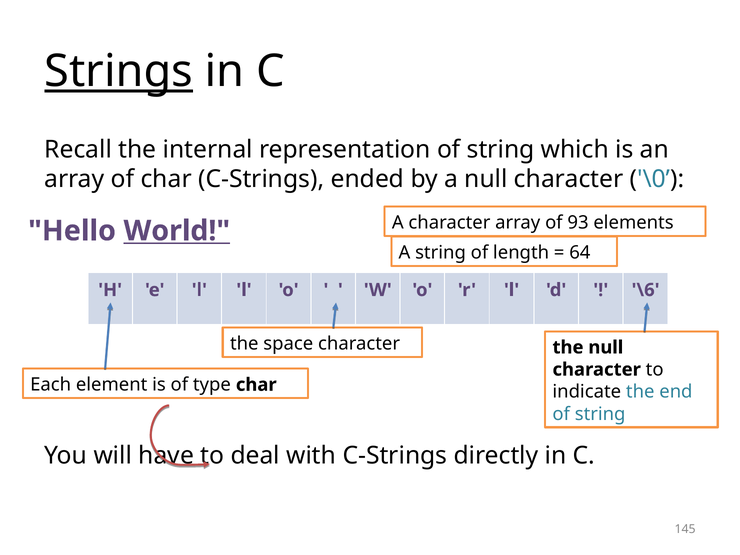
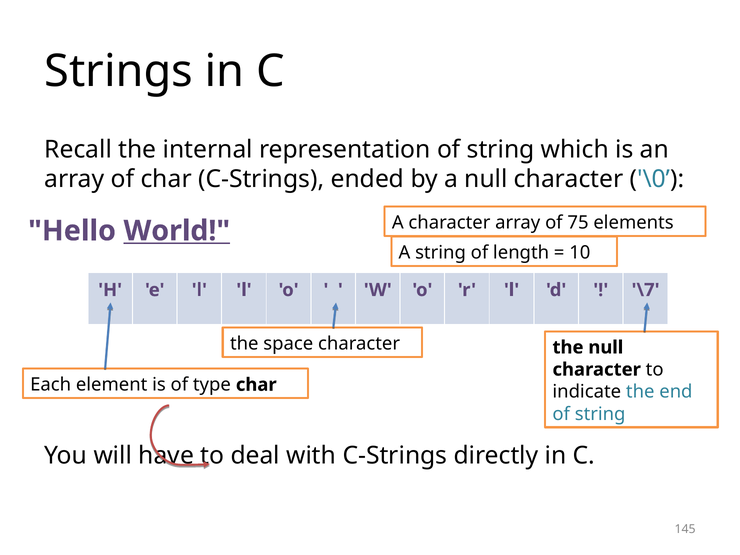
Strings underline: present -> none (119, 72)
93: 93 -> 75 (578, 223)
64: 64 -> 10 (580, 252)
\6: \6 -> \7 (646, 290)
